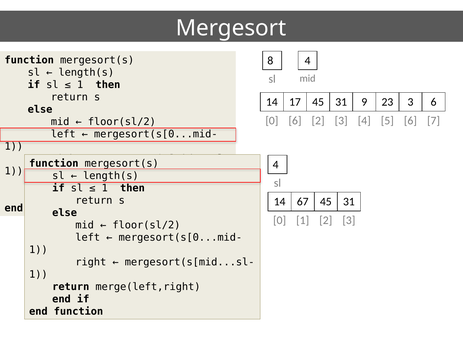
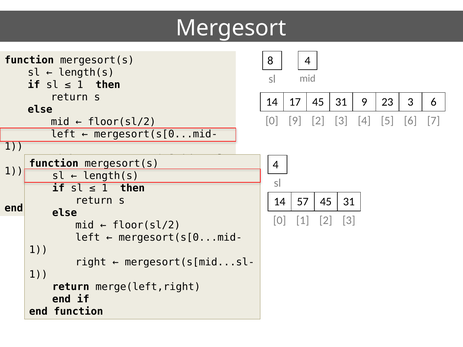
0 6: 6 -> 9 (295, 121)
67: 67 -> 57 (303, 202)
